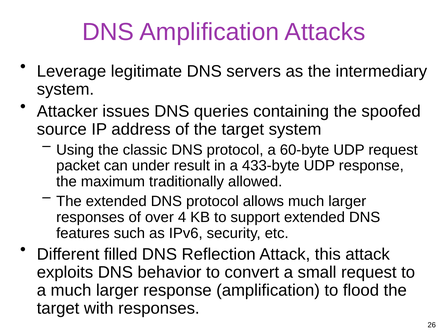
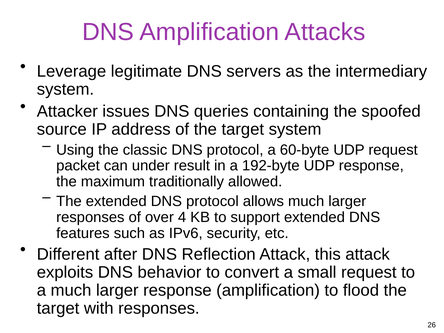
433-byte: 433-byte -> 192-byte (271, 166)
filled: filled -> after (121, 254)
